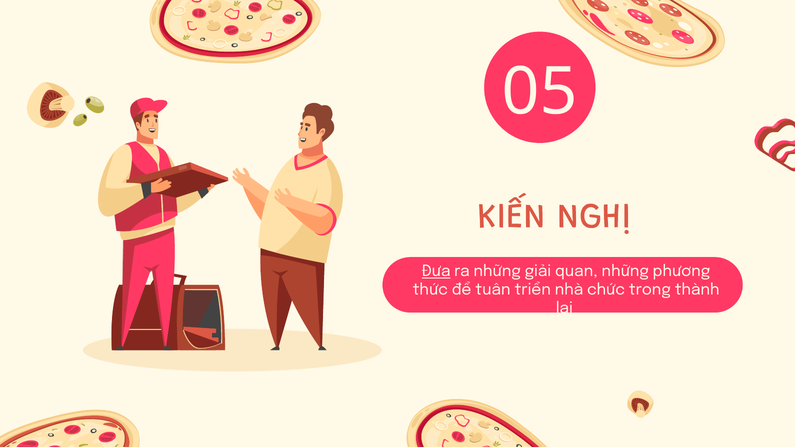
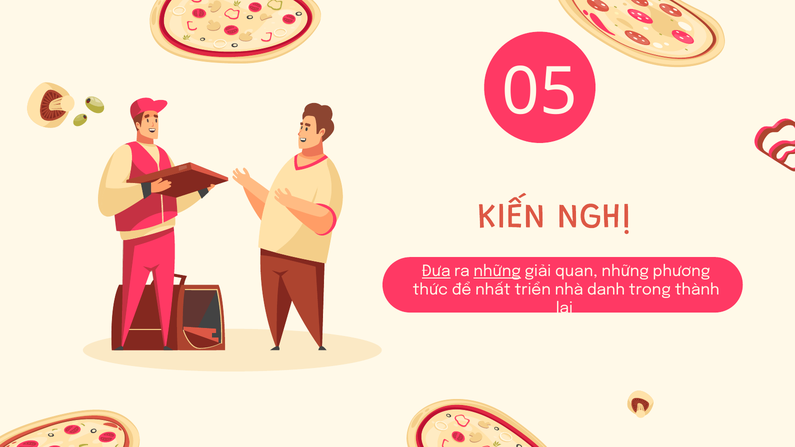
những underline: none -> present (497, 271)
tuân: tuân -> nhất (493, 290)
chức: chức -> danh (606, 290)
